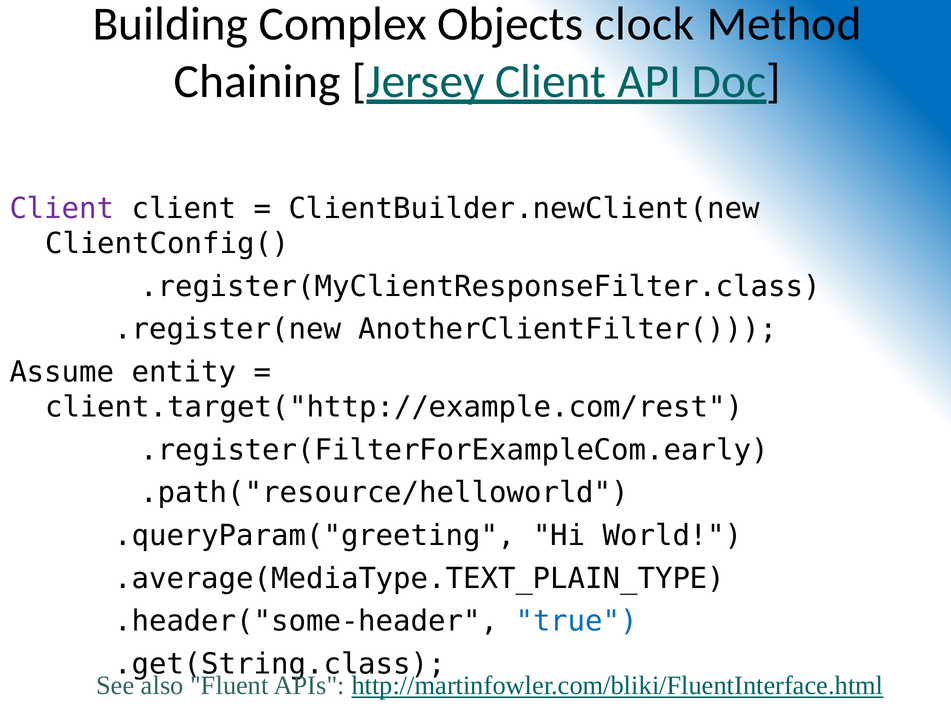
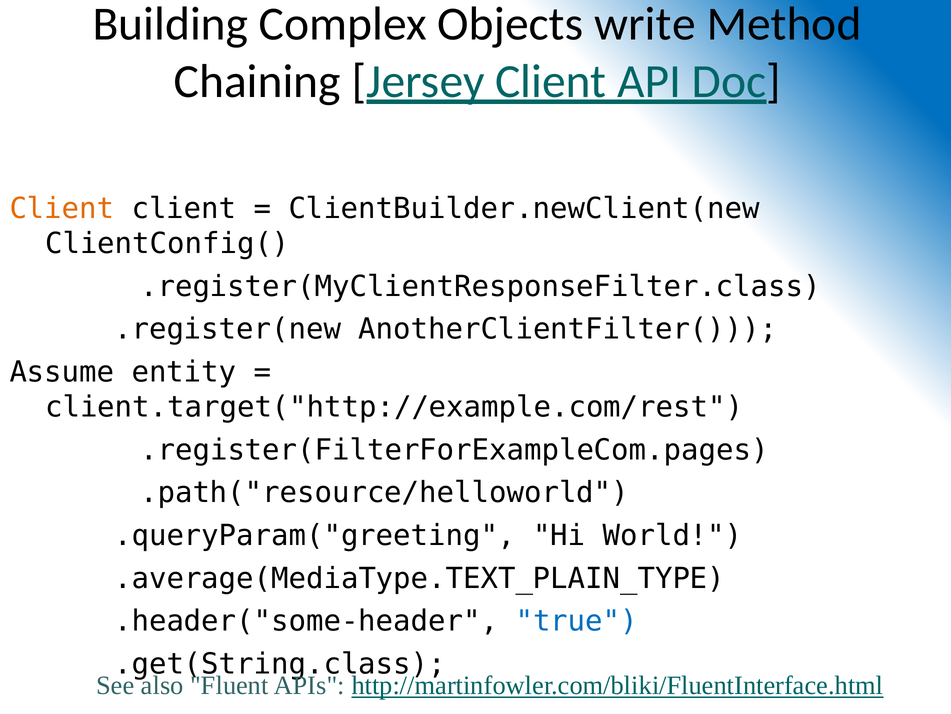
clock: clock -> write (645, 24)
Client colour: purple -> orange (62, 209)
.register(FilterForExampleCom.early: .register(FilterForExampleCom.early -> .register(FilterForExampleCom.pages (454, 449)
